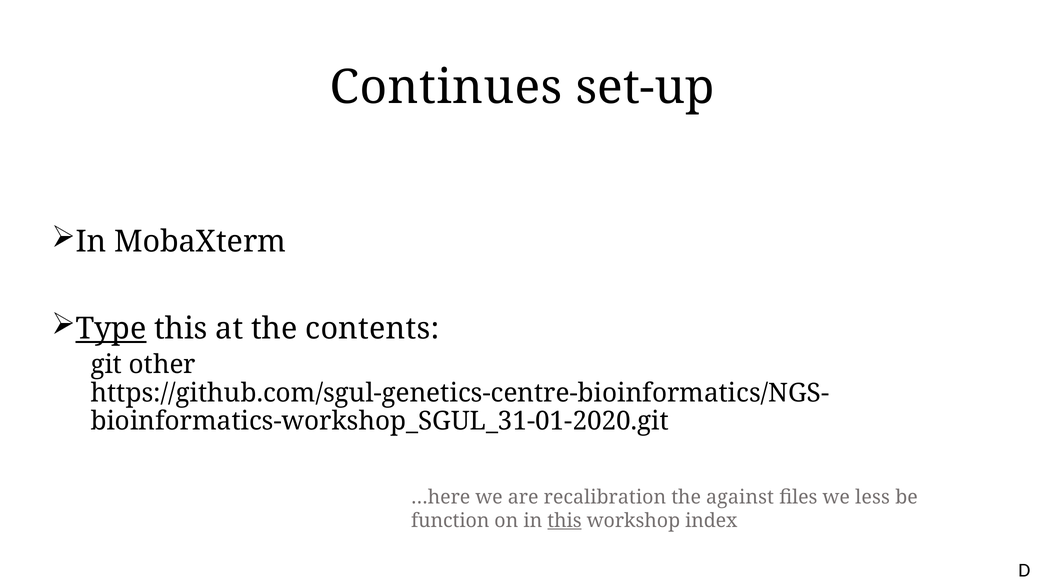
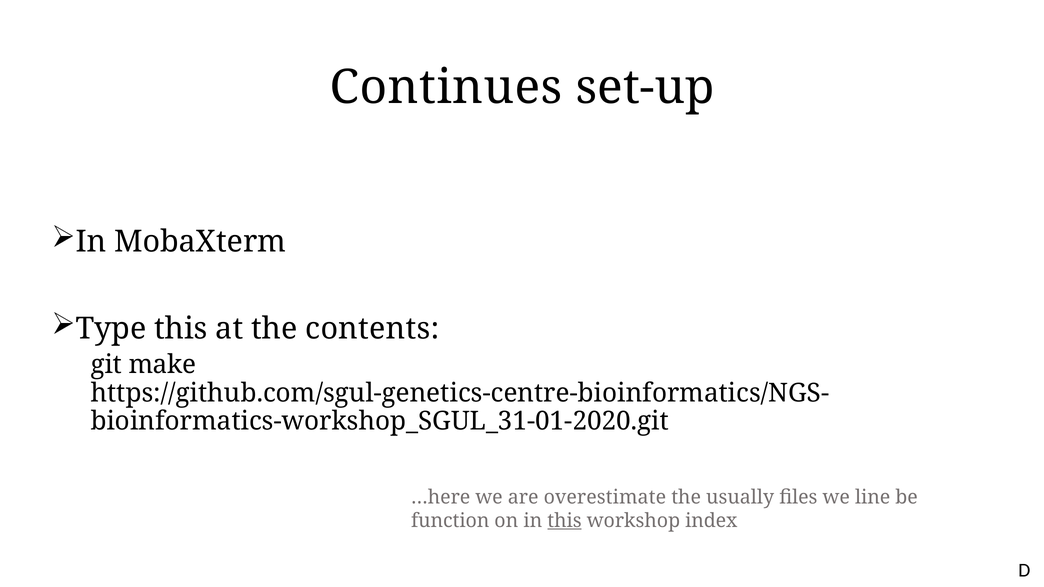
Type underline: present -> none (111, 329)
other: other -> make (162, 365)
recalibration: recalibration -> overestimate (605, 497)
against: against -> usually (740, 497)
less: less -> line (873, 497)
